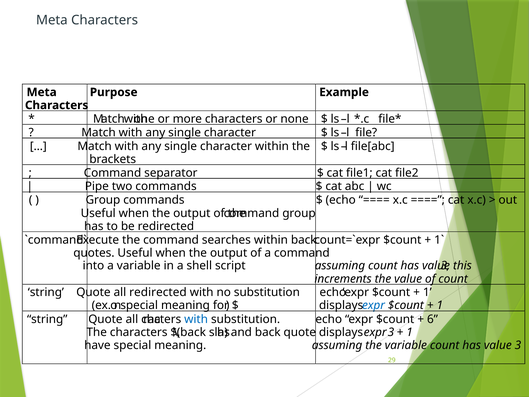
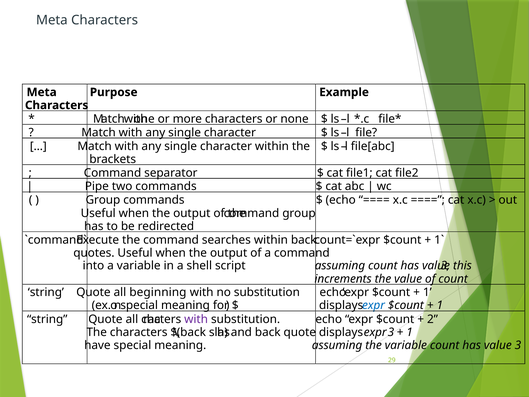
all redirected: redirected -> beginning (158, 292)
with colour: blue -> purple (196, 319)
6: 6 -> 2 (432, 319)
